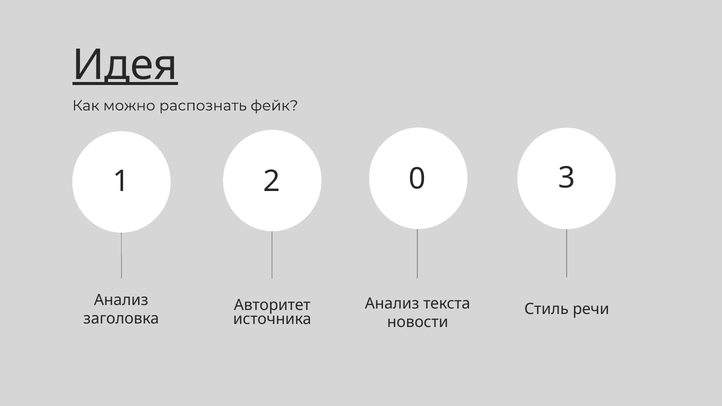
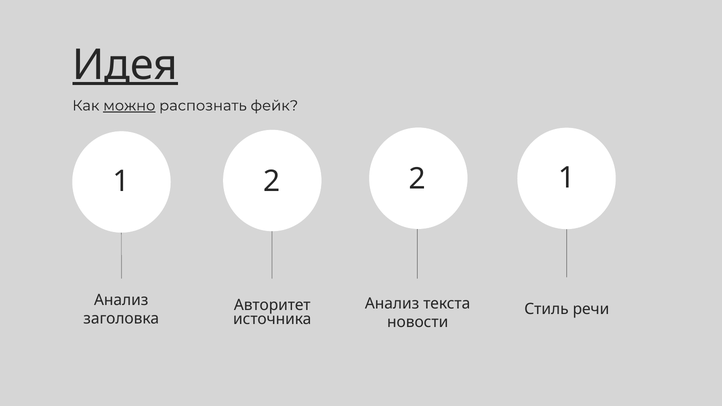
можно underline: none -> present (129, 106)
2 0: 0 -> 2 (417, 179)
1 3: 3 -> 1 (567, 178)
